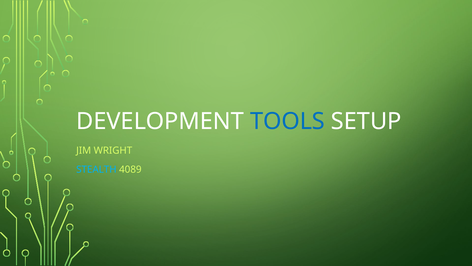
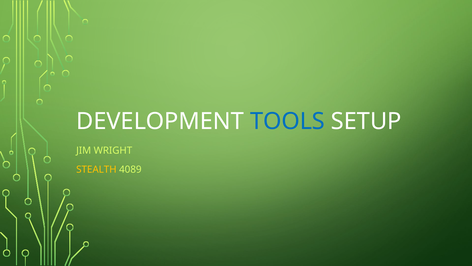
STEALTH colour: light blue -> yellow (96, 169)
